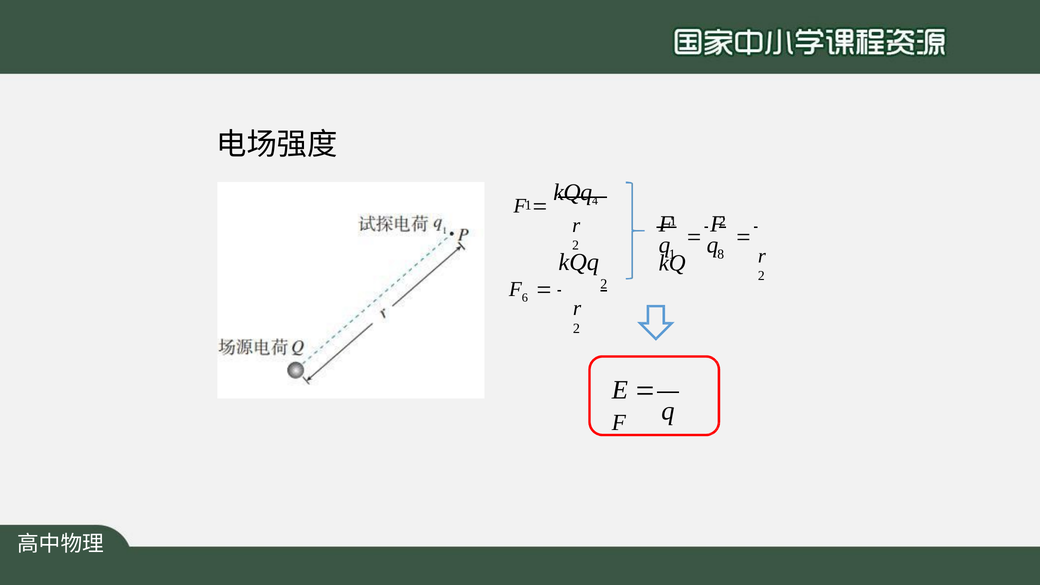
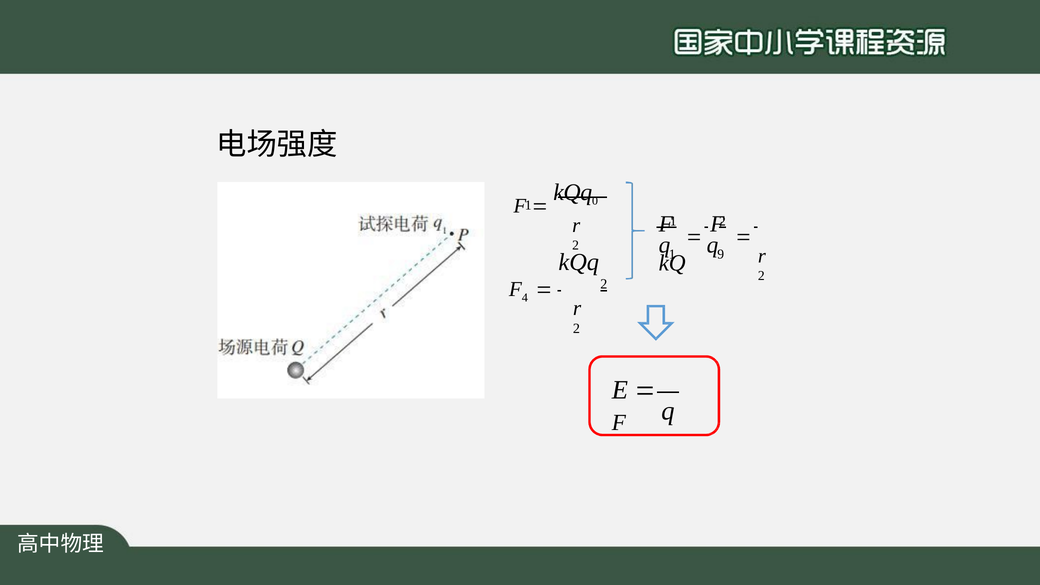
4: 4 -> 0 (595, 201)
8: 8 -> 9 (721, 255)
6: 6 -> 4 (525, 298)
